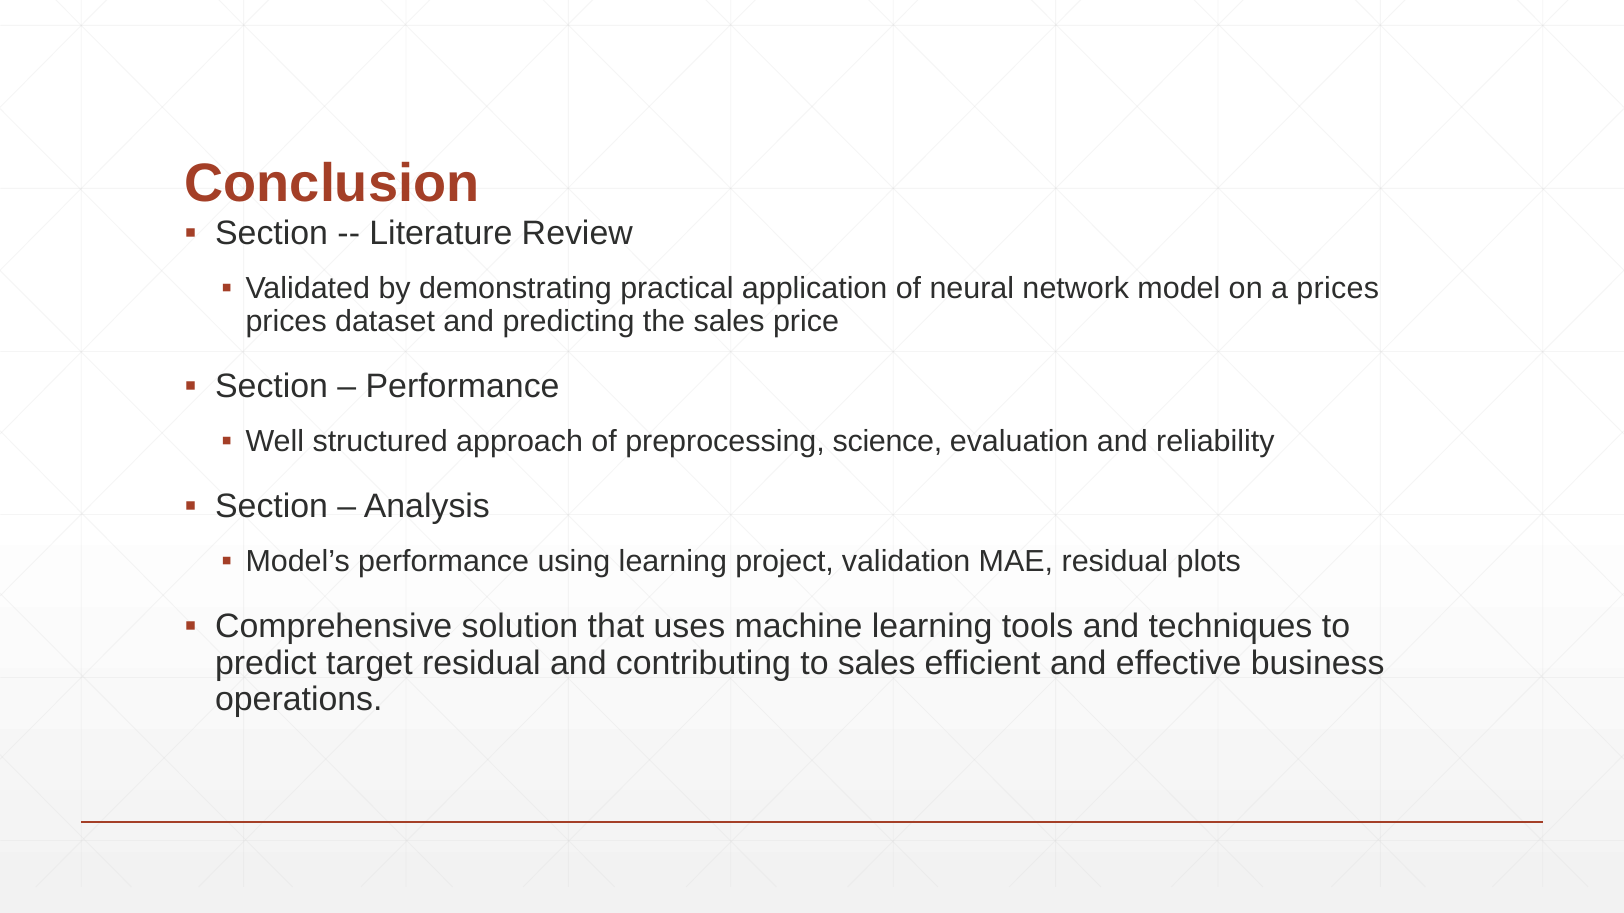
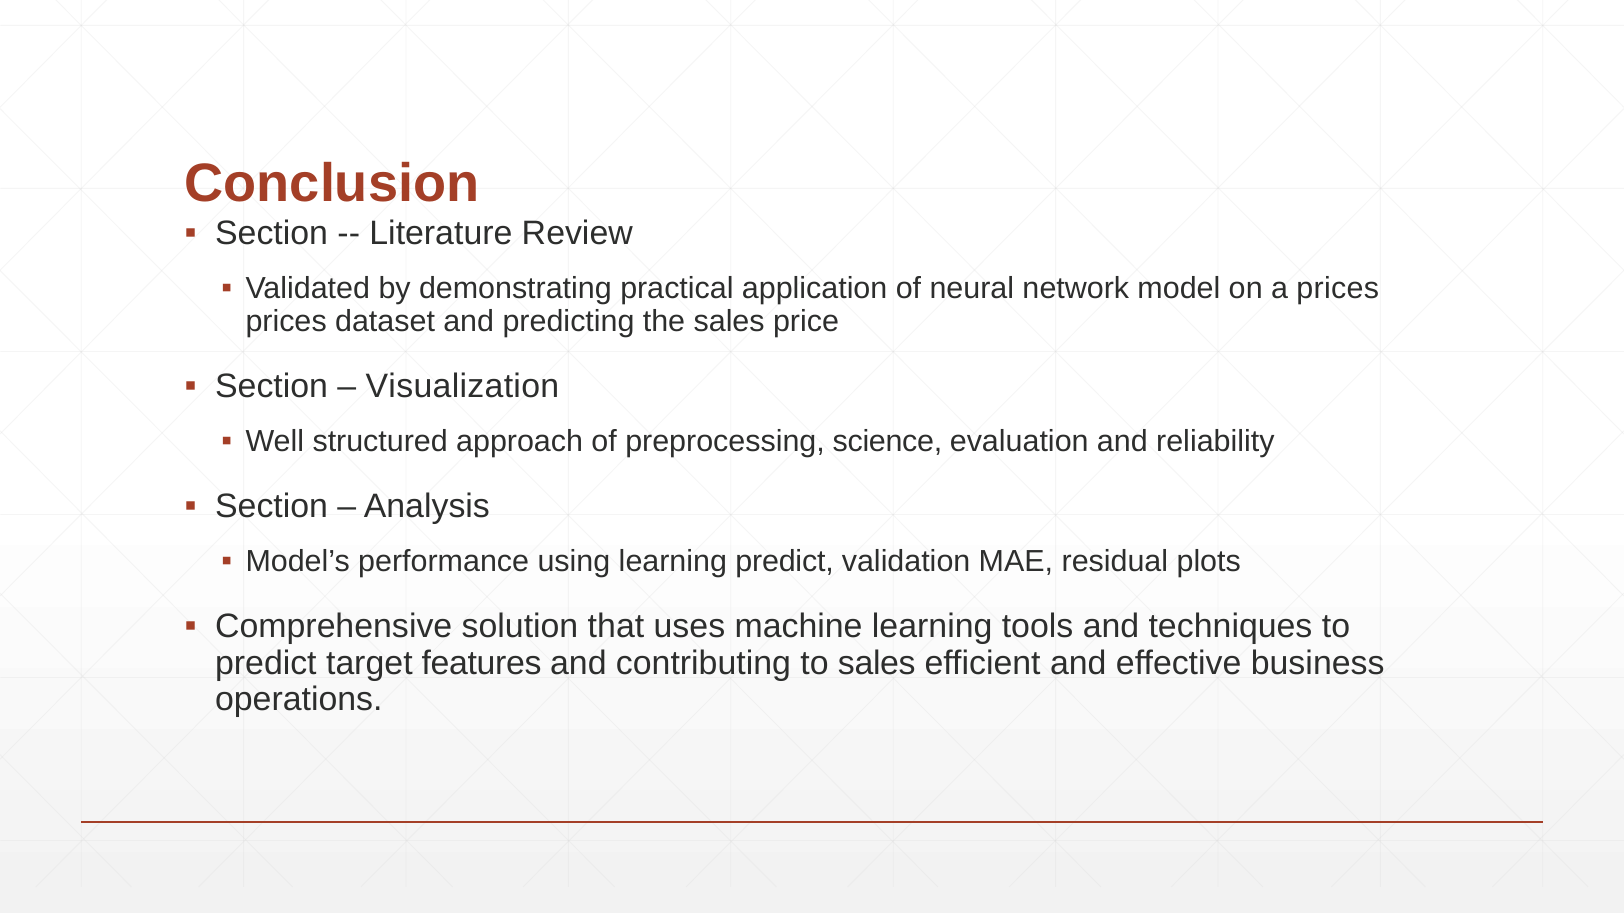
Performance: Performance -> Visualization (462, 387)
learning project: project -> predict (785, 562)
target residual: residual -> features (482, 664)
